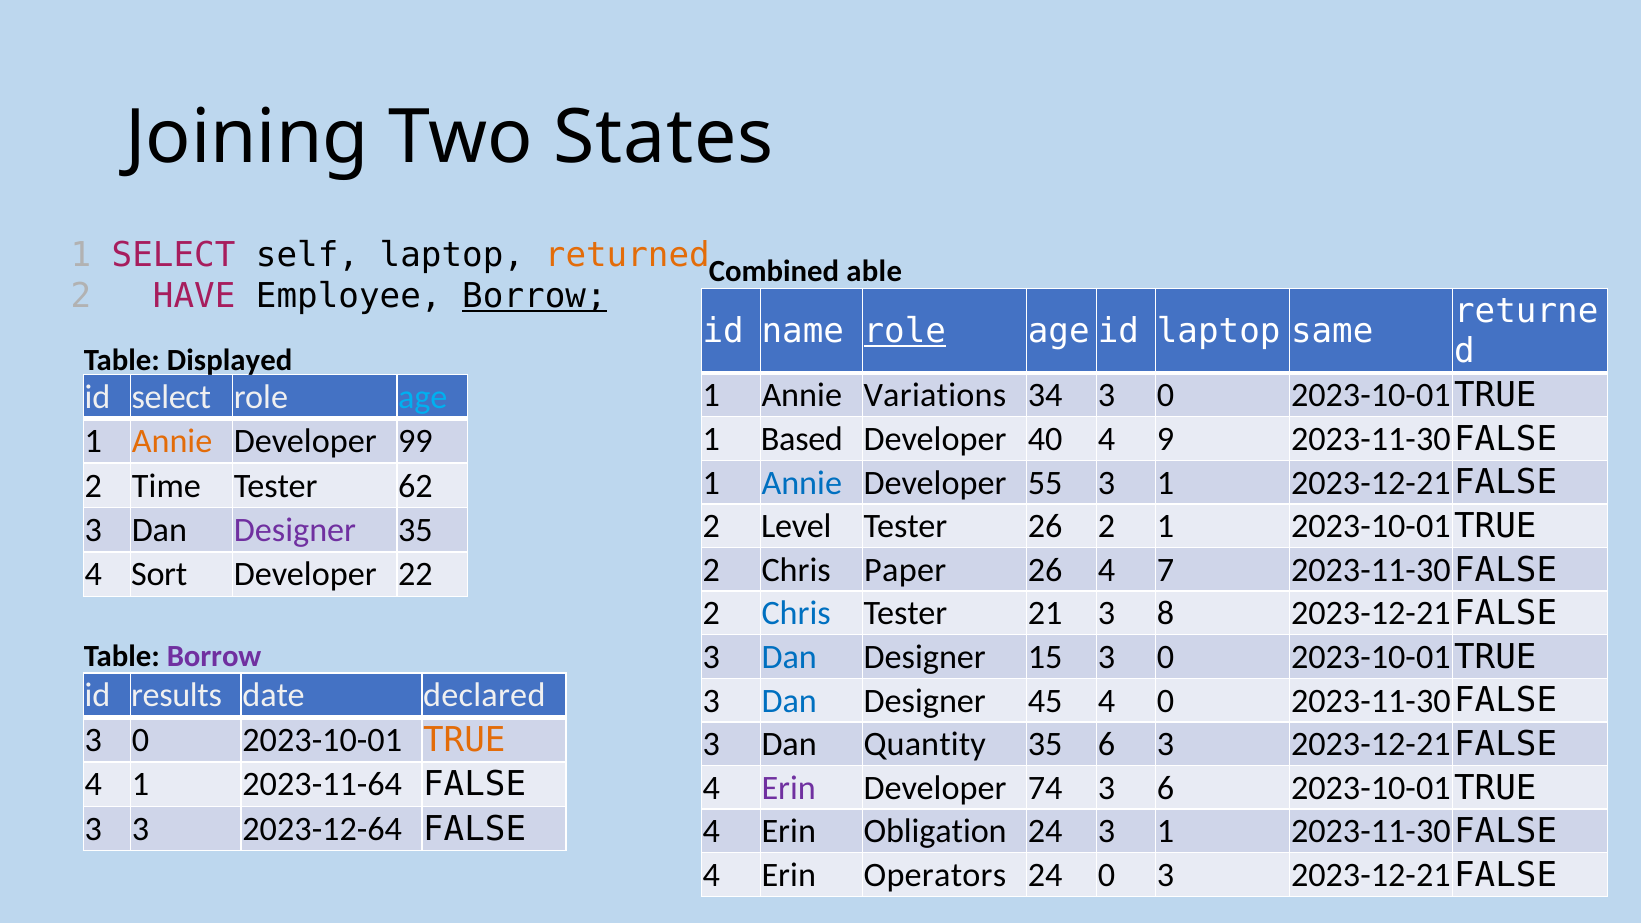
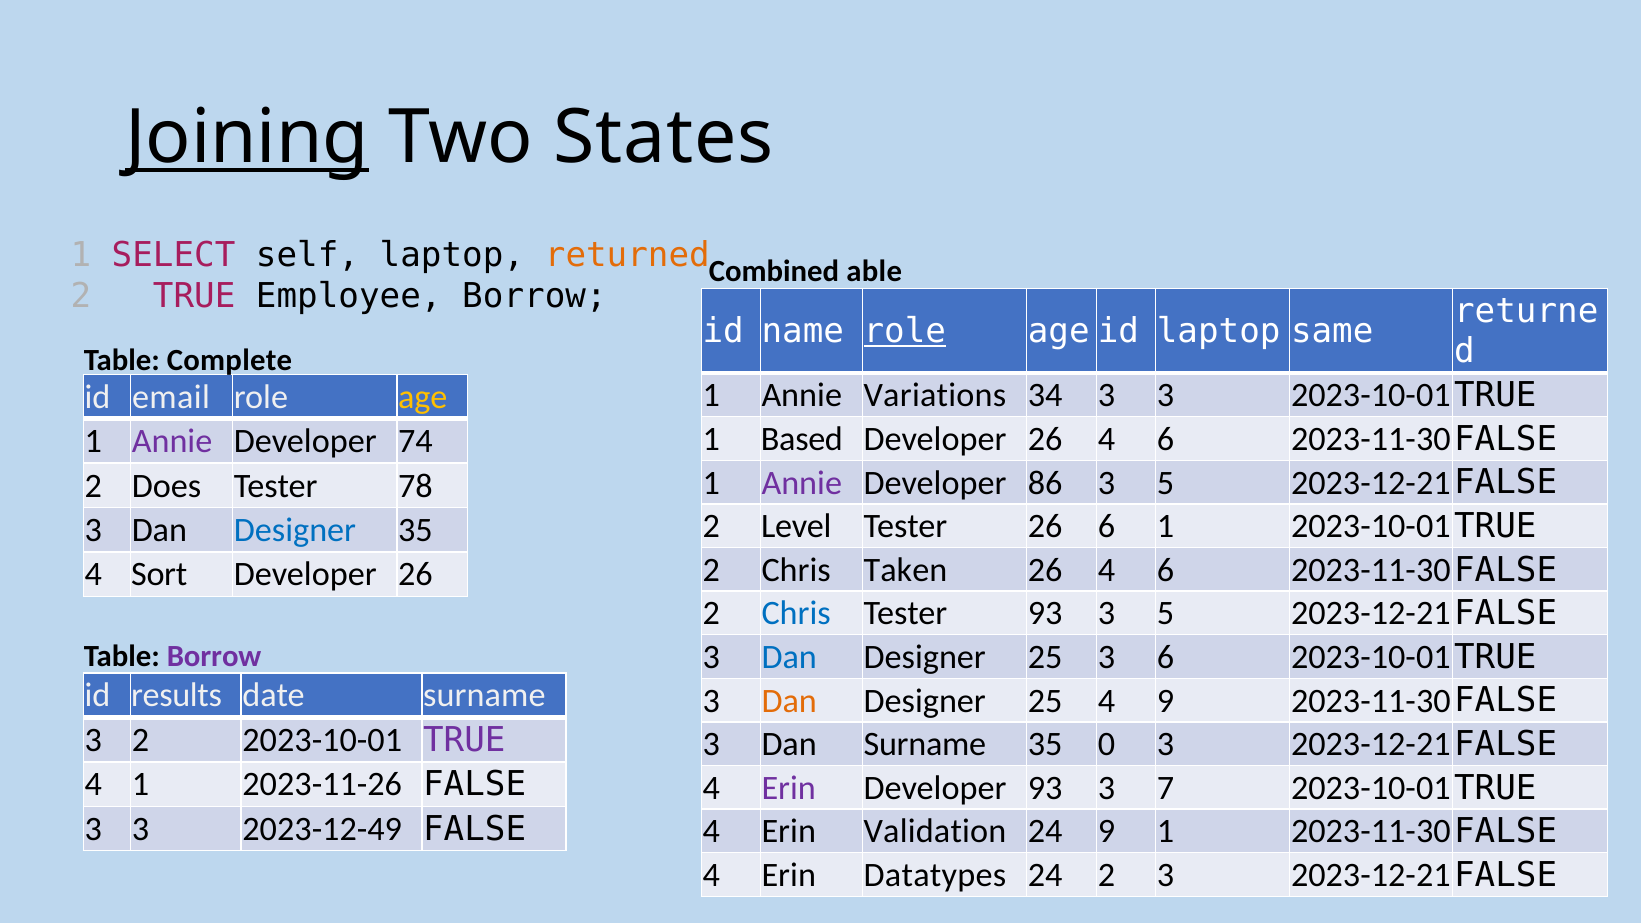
Joining underline: none -> present (247, 138)
2 HAVE: HAVE -> TRUE (194, 296)
Borrow underline: present -> none (534, 296)
Displayed: Displayed -> Complete (230, 361)
34 3 0: 0 -> 3 (1166, 396)
id select: select -> email (171, 397)
age colour: light blue -> yellow (423, 397)
40: 40 -> 26 (1045, 439)
9: 9 -> 6 (1166, 439)
Annie colour: orange -> purple (172, 441)
99: 99 -> 74 (415, 441)
Annie colour: blue -> purple (802, 483)
55: 55 -> 86 (1045, 483)
1: 1 -> 5 (1166, 483)
Time: Time -> Does (166, 486)
62: 62 -> 78 (415, 486)
26 2: 2 -> 6 (1107, 526)
Designer colour: purple -> blue (295, 530)
Paper: Paper -> Taken (905, 570)
7: 7 -> 6 (1166, 570)
22: 22 -> 26 (415, 575)
Tester 21: 21 -> 93 (1045, 614)
8: 8 -> 5 (1166, 614)
15: 15 -> 25 (1045, 657)
0: 0 -> 6 (1166, 657)
date declared: declared -> surname (484, 696)
Dan colour: blue -> orange (789, 701)
45: 45 -> 25 (1045, 701)
4 0: 0 -> 9 (1166, 701)
0: 0 -> 2 (140, 740)
TRUE colour: orange -> purple (464, 740)
Dan Quantity: Quantity -> Surname (925, 745)
35 6: 6 -> 0 (1107, 745)
2023-11-64: 2023-11-64 -> 2023-11-26 (322, 784)
Developer 74: 74 -> 93 (1045, 788)
3 6: 6 -> 7 (1166, 788)
2023-12-64: 2023-12-64 -> 2023-12-49 (322, 829)
Obligation: Obligation -> Validation (935, 832)
24 3: 3 -> 9 (1107, 832)
Operators: Operators -> Datatypes (935, 875)
24 0: 0 -> 2 (1107, 875)
